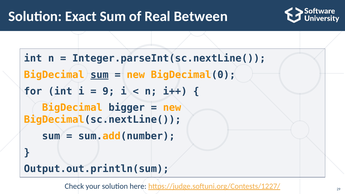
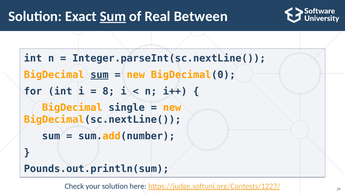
Sum underline: none -> present (113, 16)
9: 9 -> 8 (109, 91)
bigger: bigger -> single (127, 108)
Output.out.println(sum: Output.out.println(sum -> Pounds.out.println(sum (96, 169)
